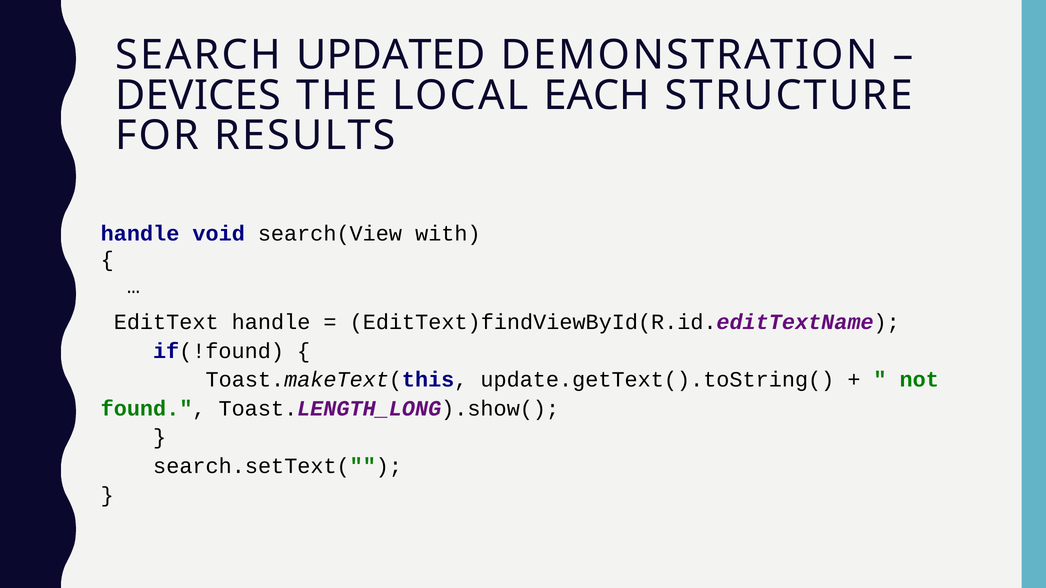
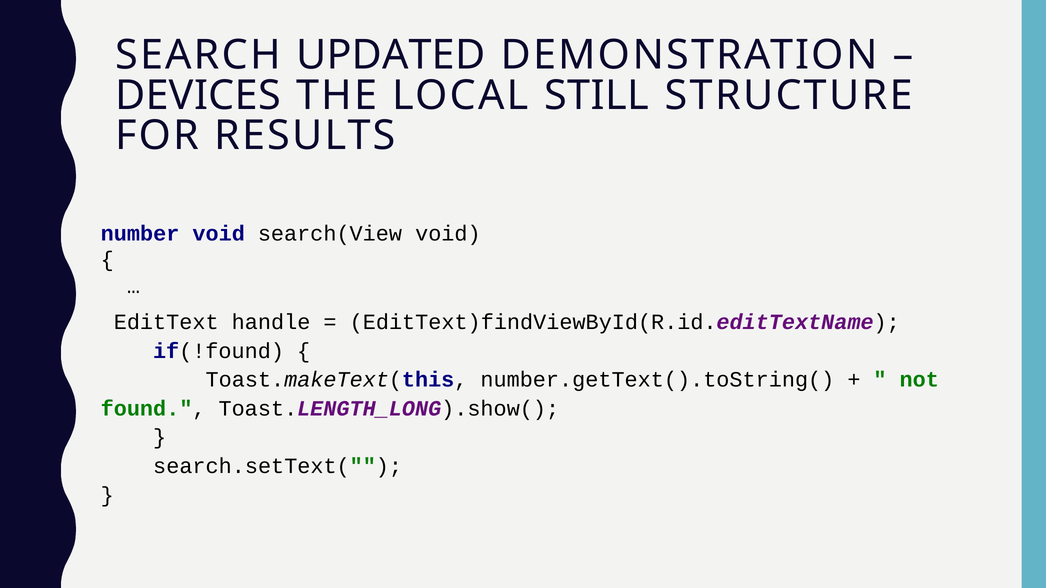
EACH: EACH -> STILL (597, 96)
handle: handle -> number (140, 234)
search(View with: with -> void (448, 234)
update.getText().toString(: update.getText().toString( -> number.getText().toString( (657, 380)
